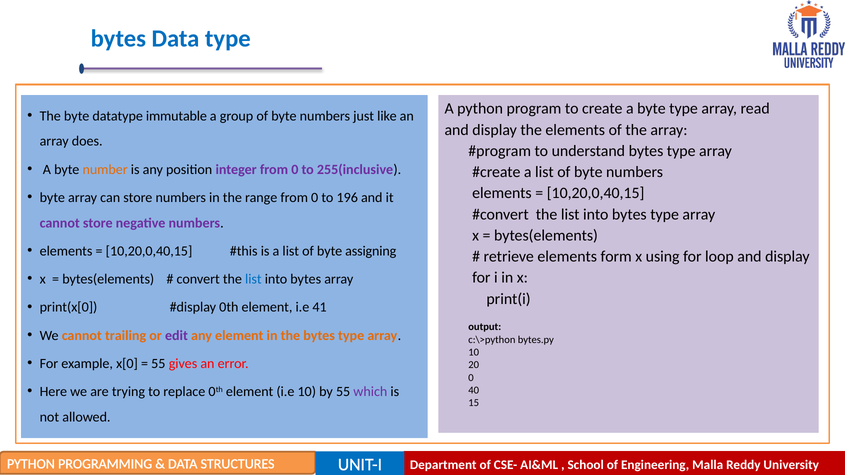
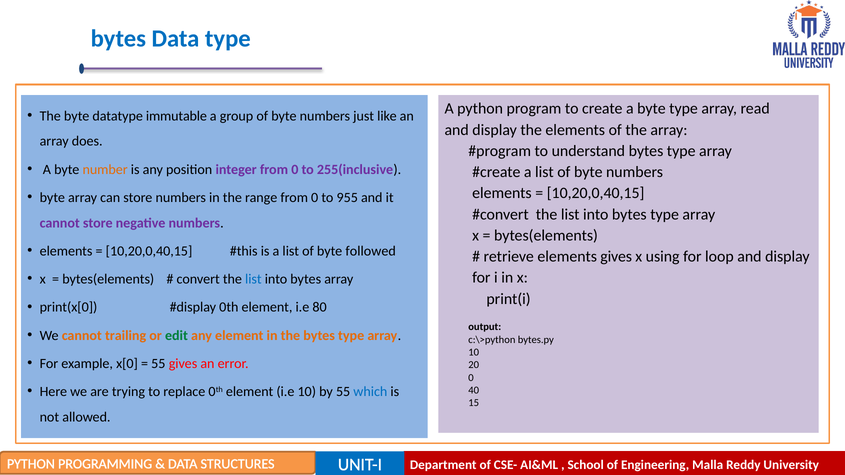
196: 196 -> 955 (347, 198)
assigning: assigning -> followed (371, 251)
elements form: form -> gives (616, 257)
41: 41 -> 80 (320, 308)
edit colour: purple -> green (176, 336)
which colour: purple -> blue (370, 392)
